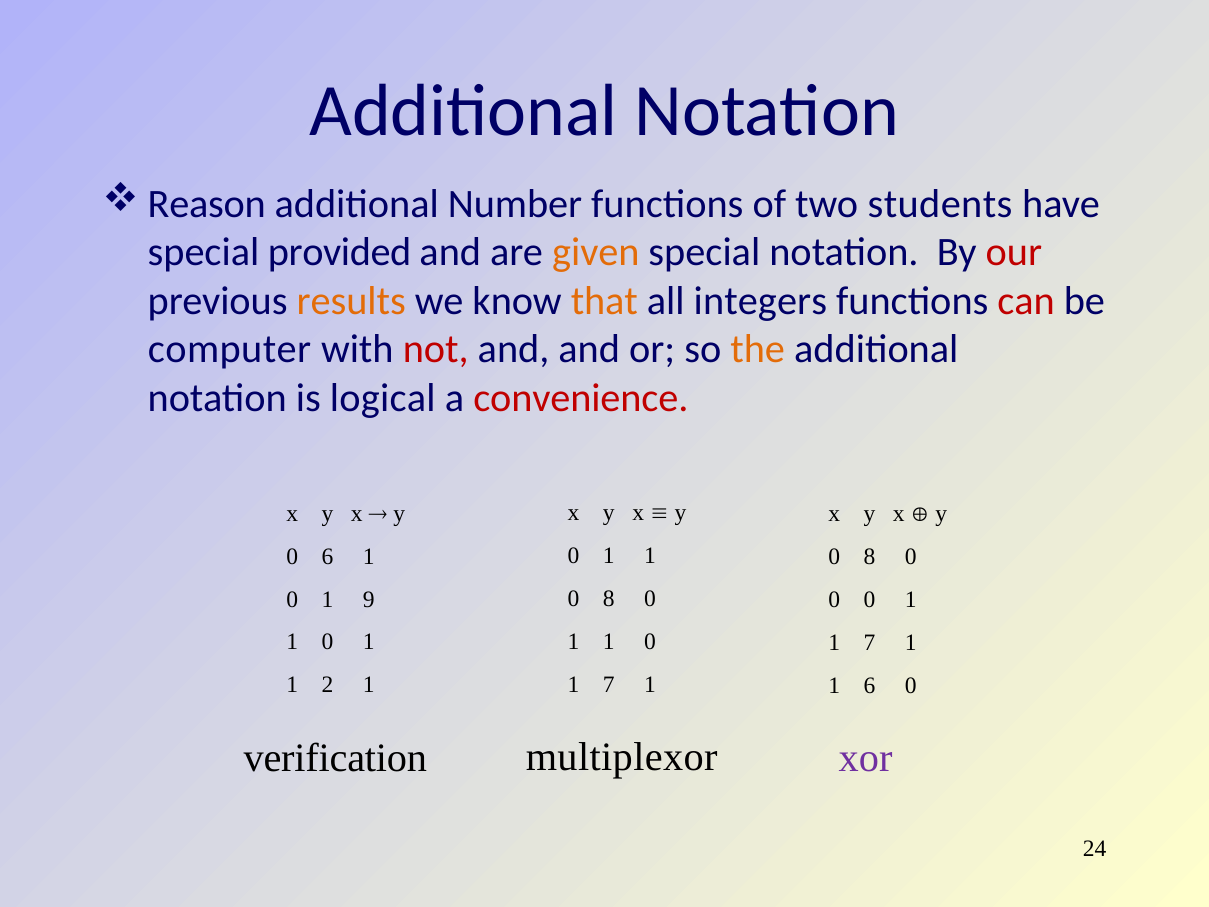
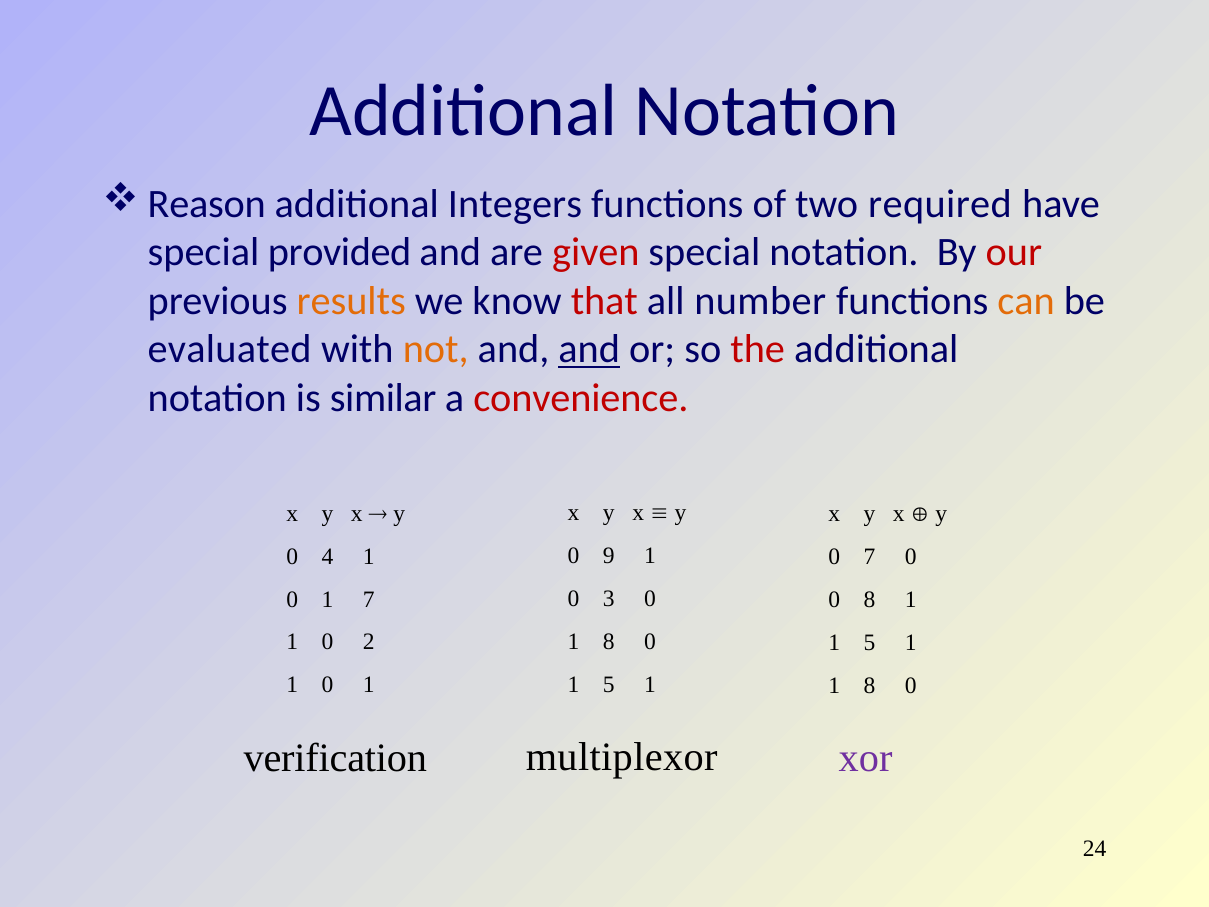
Number: Number -> Integers (515, 204)
students: students -> required (940, 204)
given colour: orange -> red (596, 253)
that colour: orange -> red (604, 301)
integers: integers -> number (760, 301)
can colour: red -> orange (1026, 301)
computer: computer -> evaluated (230, 349)
not colour: red -> orange (436, 349)
and underline: none -> present (589, 349)
the colour: orange -> red (758, 349)
logical: logical -> similar (383, 398)
1: 1 -> 9 (609, 556)
0 6: 6 -> 4 (327, 556)
8: 8 -> 7 (869, 557)
8: 8 -> 3 (609, 599)
1 9: 9 -> 7 (369, 599)
0: 0 -> 8 (869, 600)
1: 1 -> 8 (609, 641)
1: 1 -> 2 (369, 642)
7: 7 -> 5 (869, 642)
7: 7 -> 5 (609, 684)
2: 2 -> 0 (327, 685)
6: 6 -> 8 (869, 685)
